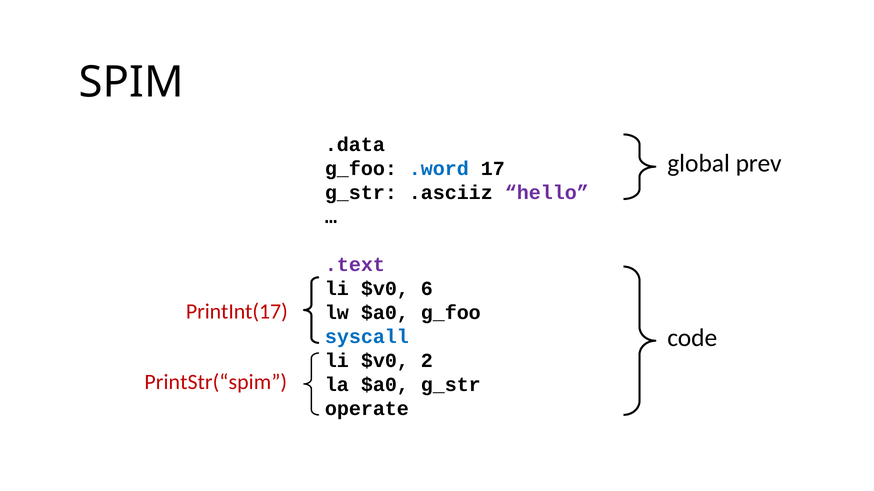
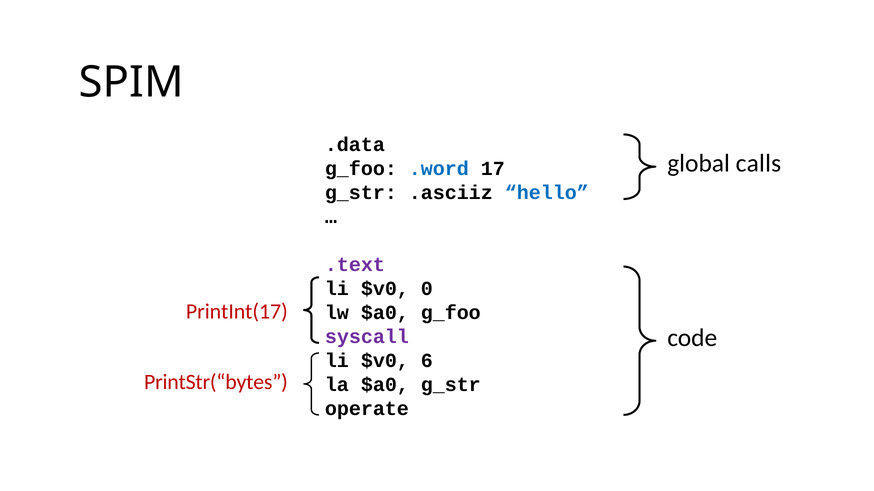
prev: prev -> calls (758, 164)
hello colour: purple -> blue (547, 193)
6: 6 -> 0 (427, 289)
syscall colour: blue -> purple (367, 337)
2: 2 -> 6 (427, 361)
PrintStr(“spim: PrintStr(“spim -> PrintStr(“bytes (216, 382)
